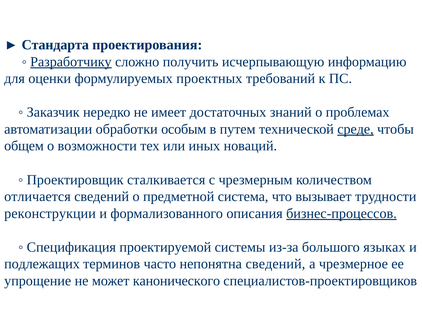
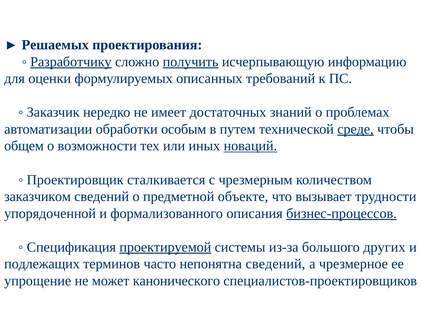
Стандарта: Стандарта -> Решаемых (55, 45)
получить underline: none -> present (191, 62)
проектных: проектных -> описанных (209, 79)
новаций underline: none -> present (250, 146)
отличается: отличается -> заказчиком (38, 197)
система: система -> объекте (243, 197)
реконструкции: реконструкции -> упорядоченной (50, 214)
проектируемой underline: none -> present (165, 248)
языках: языках -> других (384, 248)
